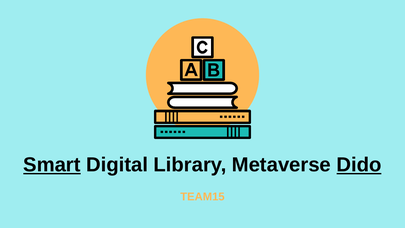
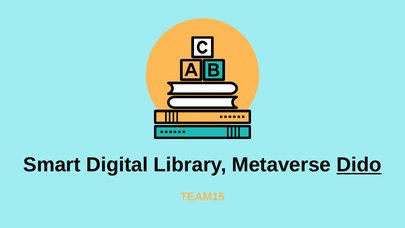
Smart underline: present -> none (52, 165)
